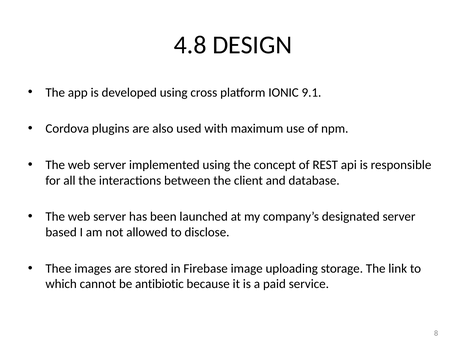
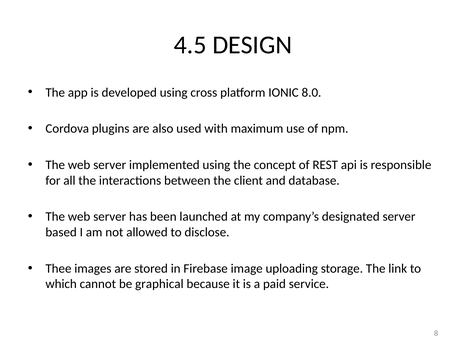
4.8: 4.8 -> 4.5 (190, 45)
9.1: 9.1 -> 8.0 (311, 93)
antibiotic: antibiotic -> graphical (159, 284)
